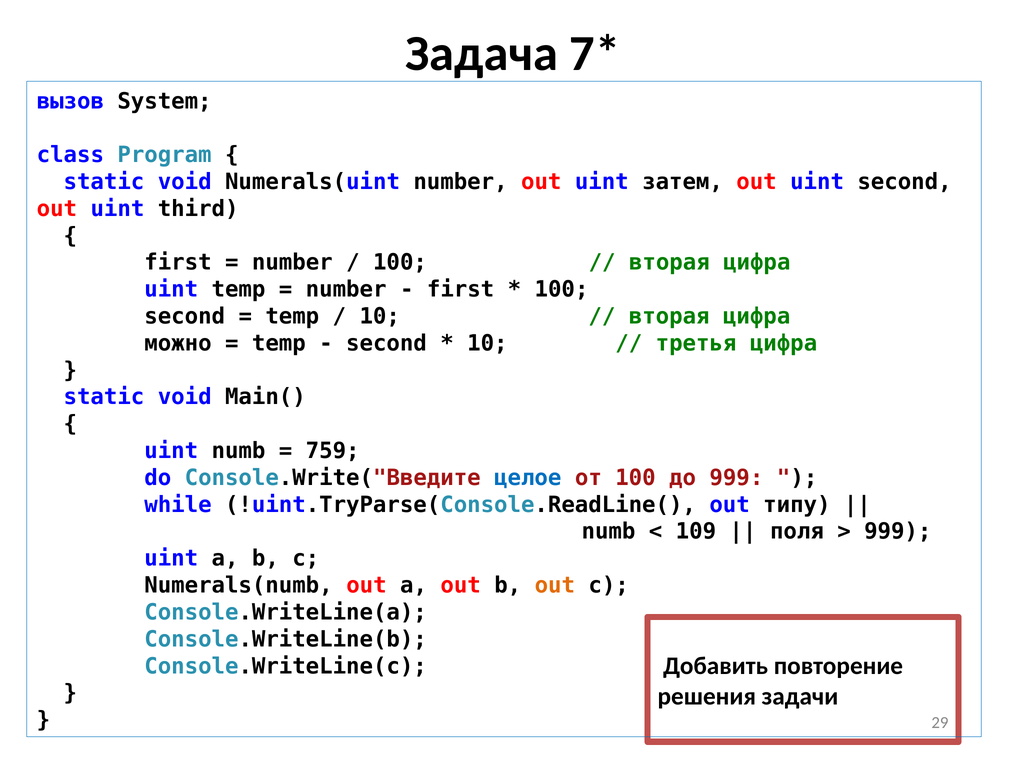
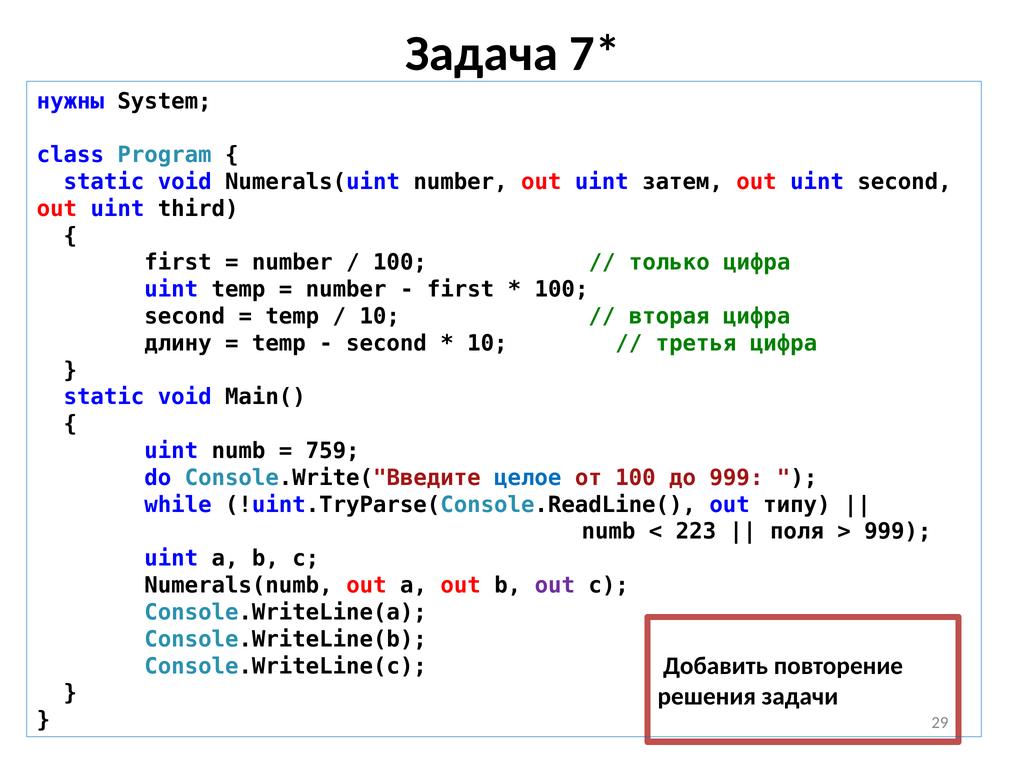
вызов: вызов -> нужны (70, 101)
вторая: вторая -> только (669, 262)
можно: можно -> длину (178, 343)
109: 109 -> 223 (696, 531)
out colour: orange -> purple (555, 585)
